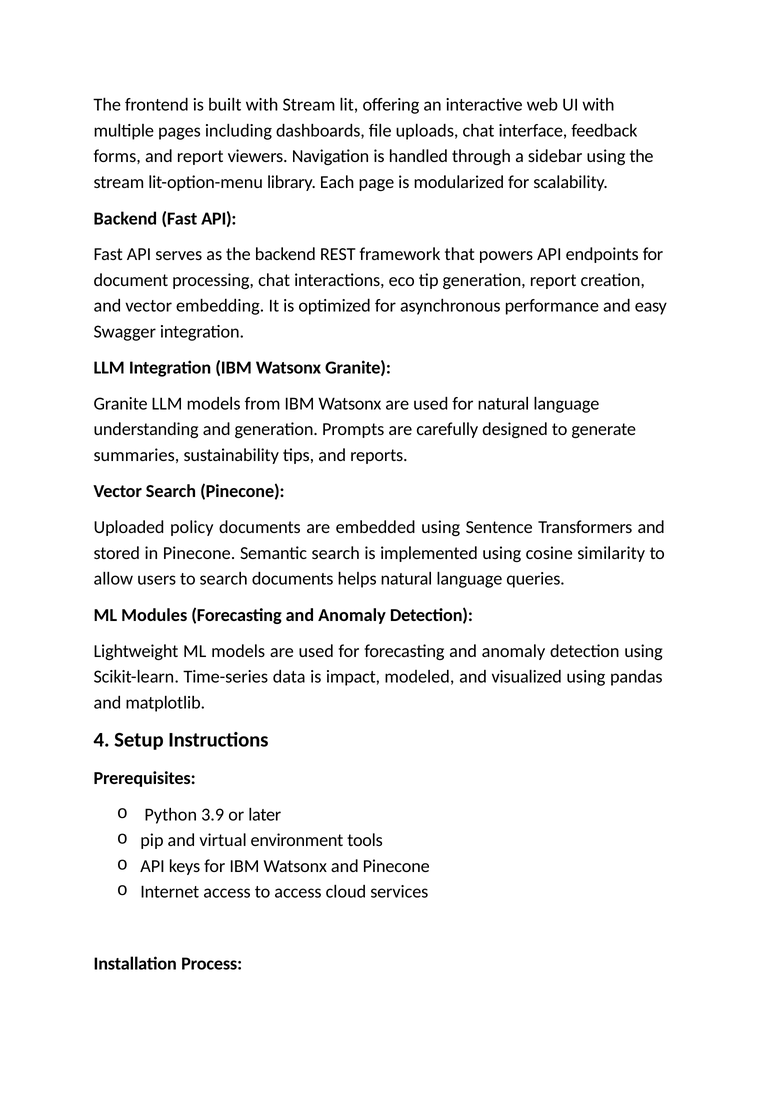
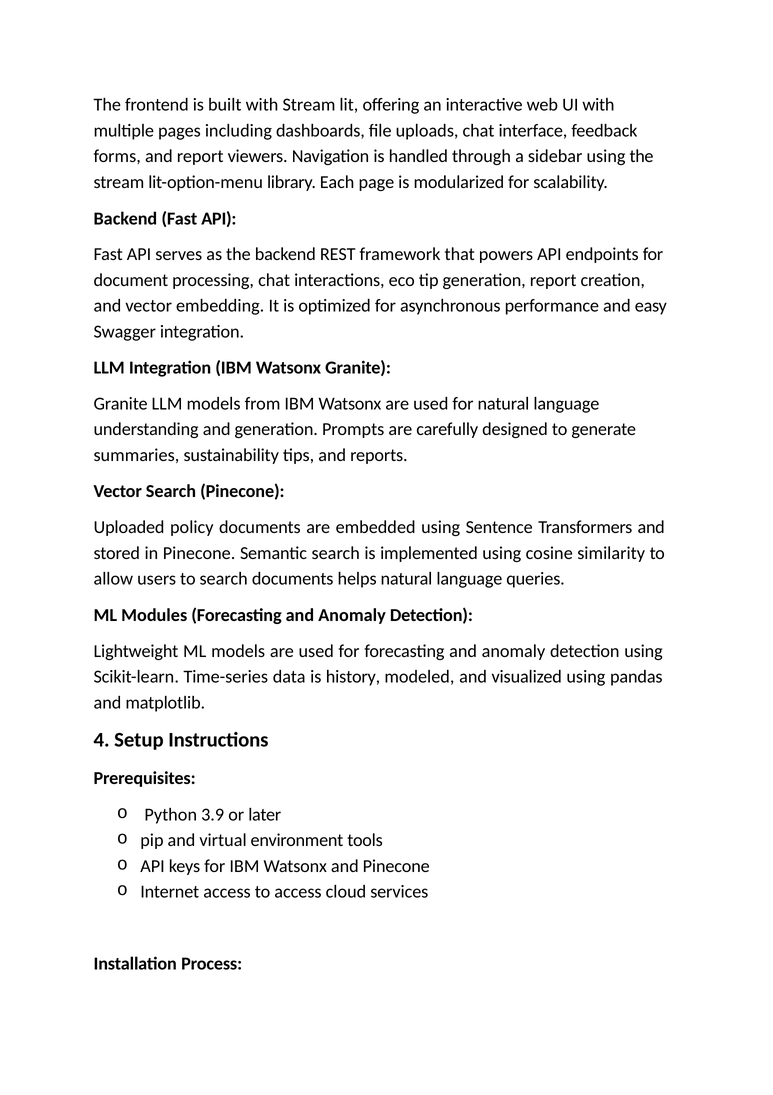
impact: impact -> history (353, 676)
